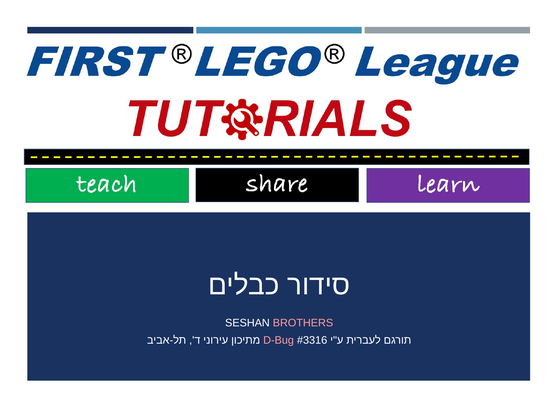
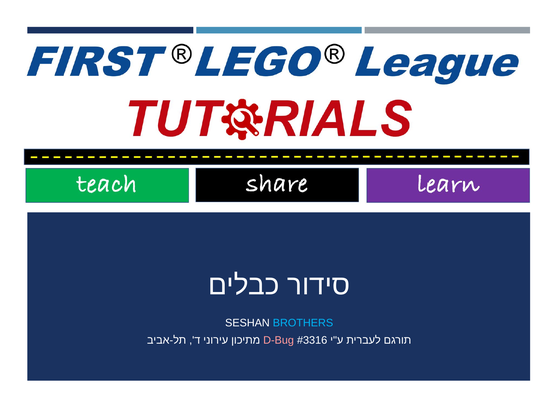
BROTHERS colour: pink -> light blue (303, 323)
